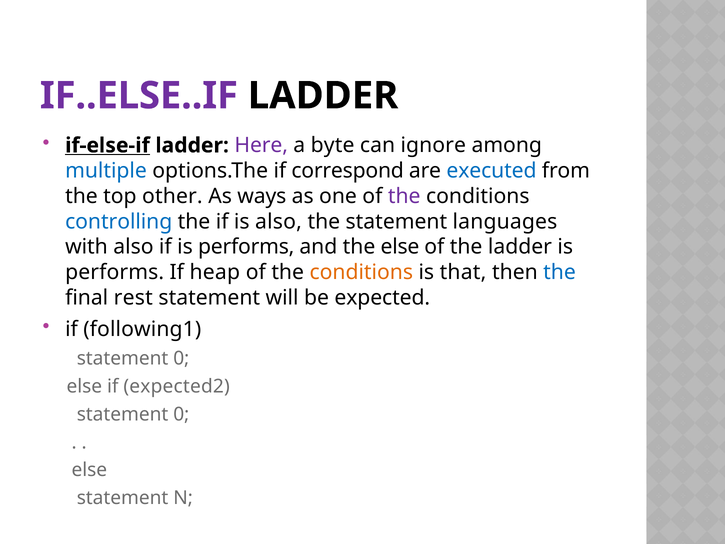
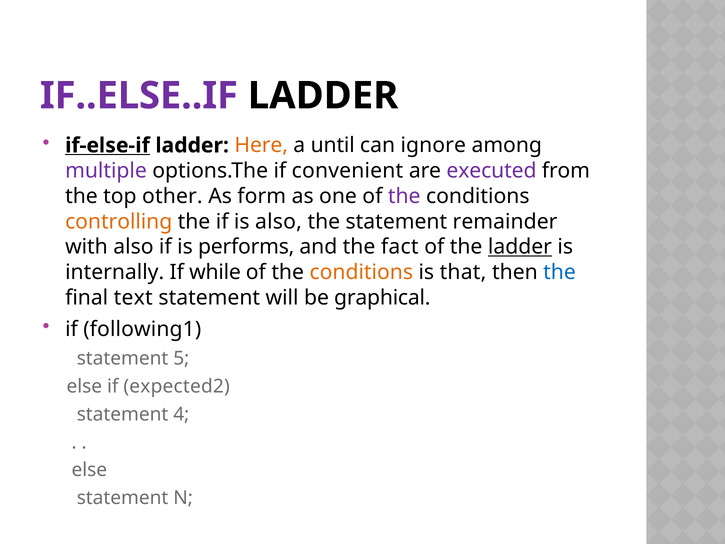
Here colour: purple -> orange (261, 145)
byte: byte -> until (333, 145)
multiple colour: blue -> purple (106, 171)
correspond: correspond -> convenient (347, 171)
executed colour: blue -> purple (491, 171)
ways: ways -> form (262, 196)
controlling colour: blue -> orange (119, 221)
languages: languages -> remainder (505, 221)
the else: else -> fact (400, 247)
ladder underline: none -> present (520, 247)
performs: performs -> internally (115, 272)
heap: heap -> while (215, 272)
rest: rest -> text (133, 298)
expected: expected -> graphical (382, 298)
0: 0 -> 5 (181, 358)
0: 0 -> 4 (181, 414)
